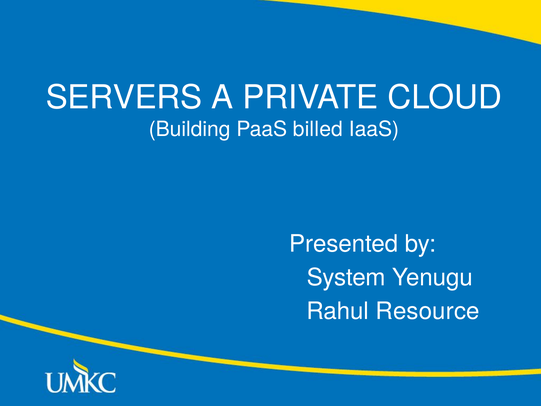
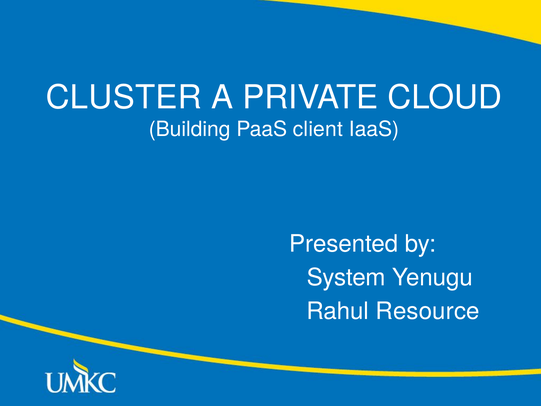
SERVERS: SERVERS -> CLUSTER (124, 98)
billed: billed -> client (318, 129)
